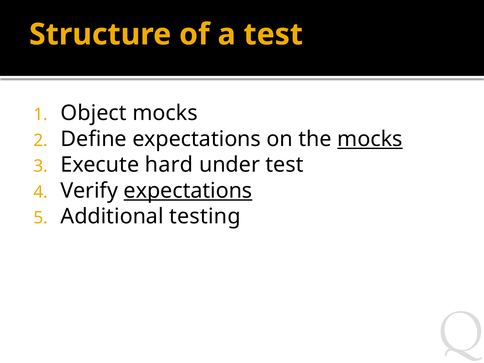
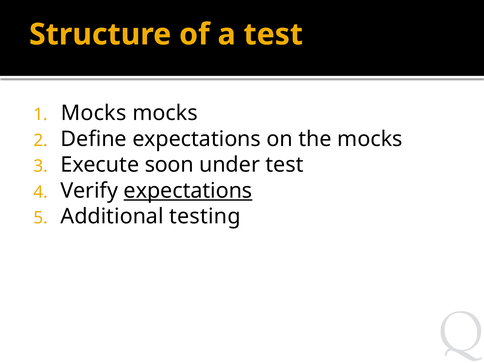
Object: Object -> Mocks (94, 113)
mocks underline: present -> none (370, 139)
hard: hard -> soon (169, 165)
